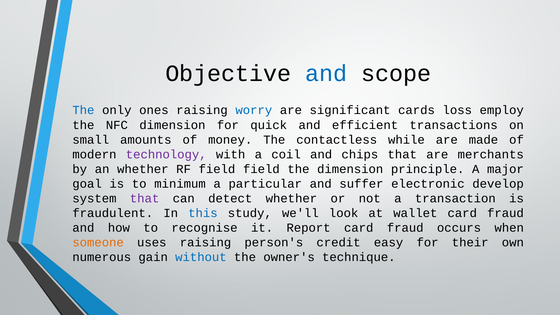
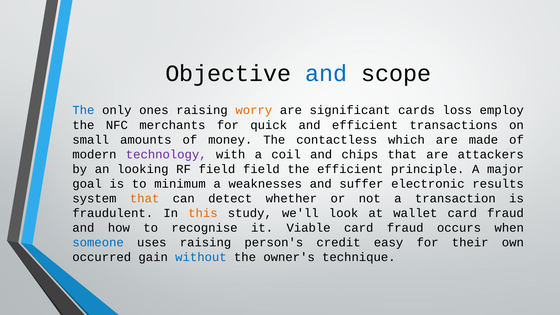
worry colour: blue -> orange (254, 110)
NFC dimension: dimension -> merchants (172, 125)
while: while -> which (406, 140)
merchants: merchants -> attackers (491, 154)
an whether: whether -> looking (143, 169)
the dimension: dimension -> efficient (350, 169)
particular: particular -> weaknesses (265, 184)
develop: develop -> results (498, 184)
that colour: purple -> orange (145, 198)
this colour: blue -> orange (203, 213)
Report: Report -> Viable (309, 228)
someone colour: orange -> blue (98, 243)
numerous: numerous -> occurred (102, 257)
